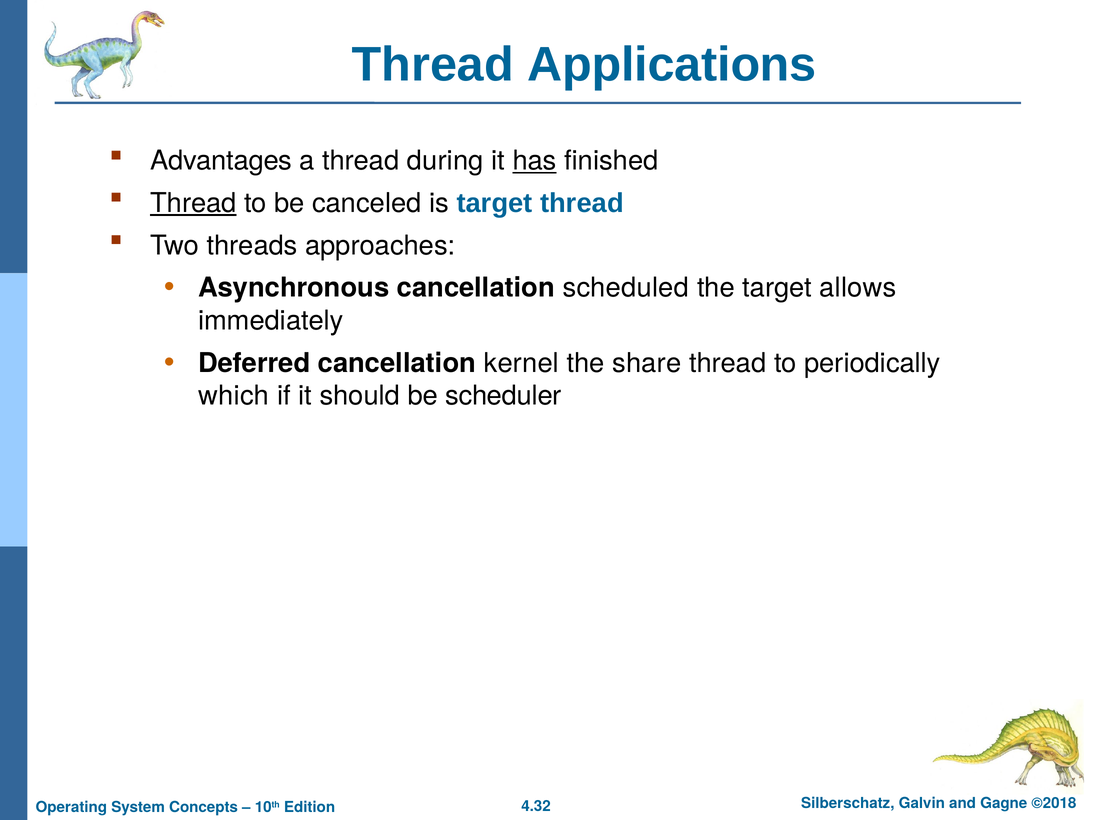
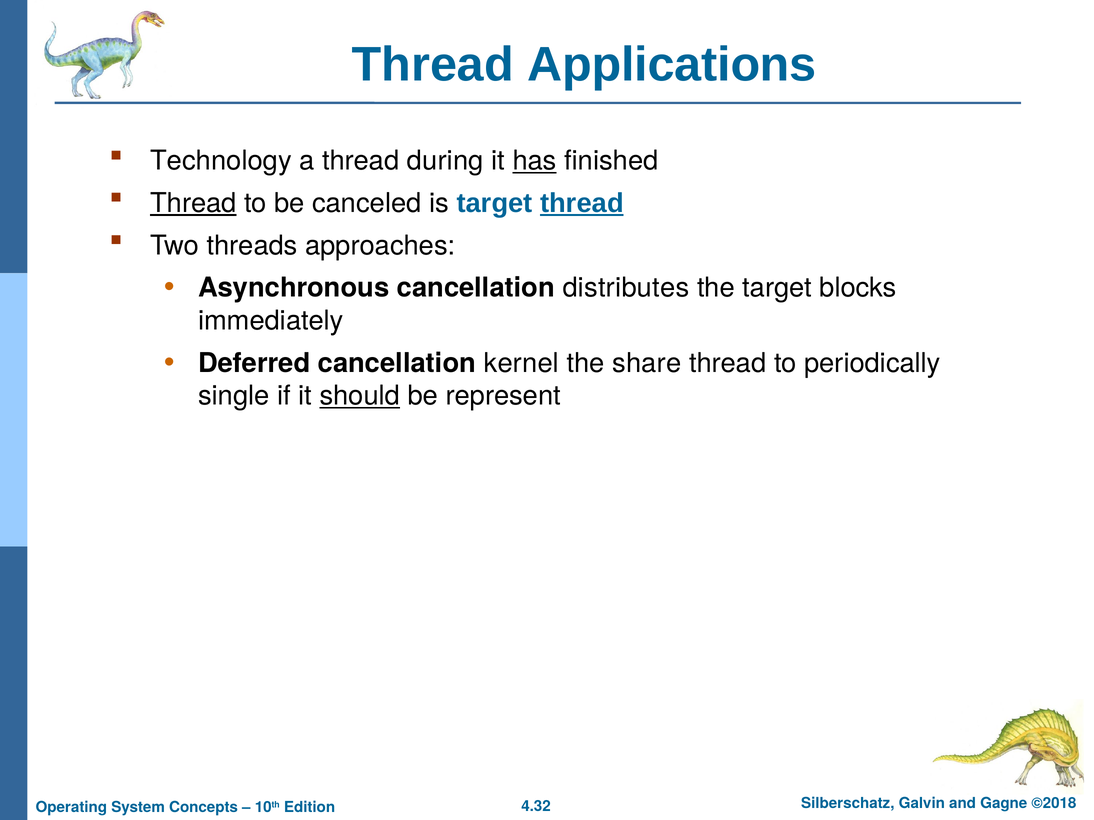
Advantages: Advantages -> Technology (221, 161)
thread underline: none -> present (582, 203)
scheduled: scheduled -> distributes (626, 288)
allows: allows -> blocks (858, 288)
which: which -> single (234, 396)
should underline: none -> present (360, 396)
scheduler: scheduler -> represent (503, 396)
